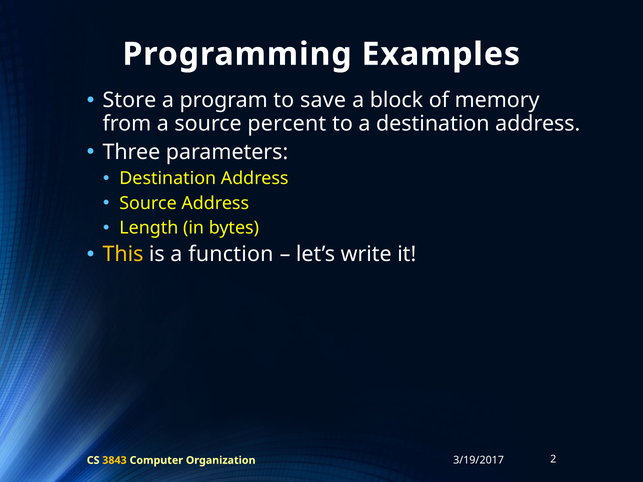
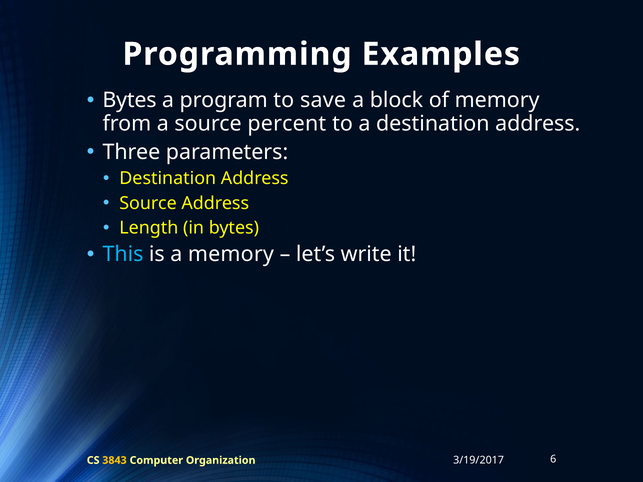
Store: Store -> Bytes (130, 100)
This colour: yellow -> light blue (123, 255)
a function: function -> memory (231, 255)
2: 2 -> 6 (553, 460)
